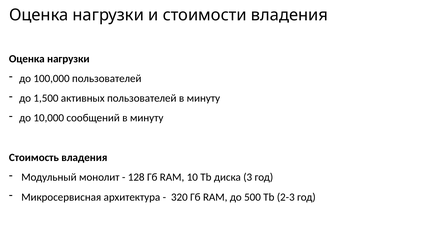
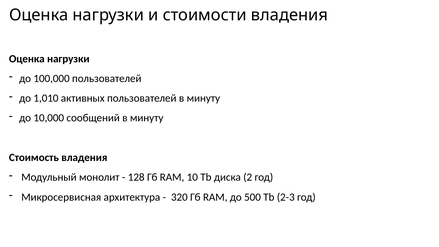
1,500: 1,500 -> 1,010 (46, 98)
3: 3 -> 2 (248, 177)
